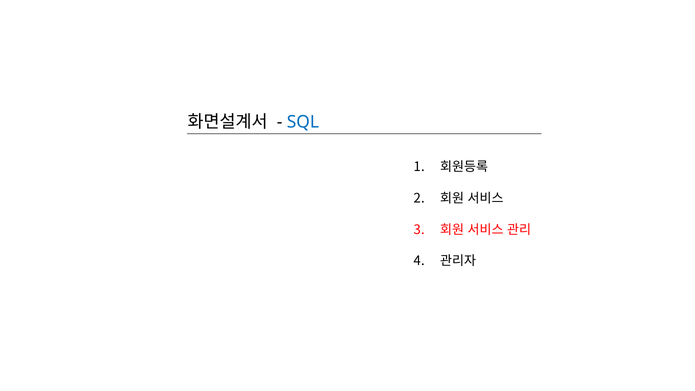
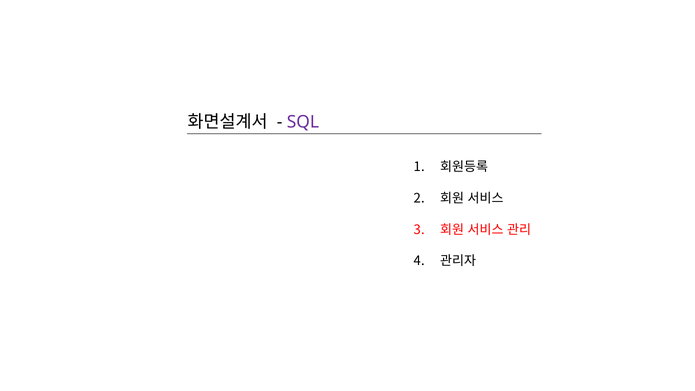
SQL colour: blue -> purple (303, 122)
